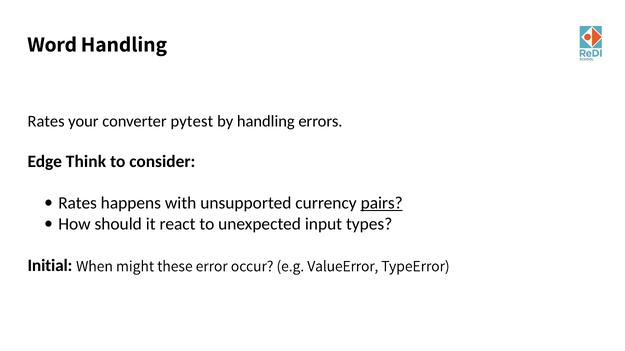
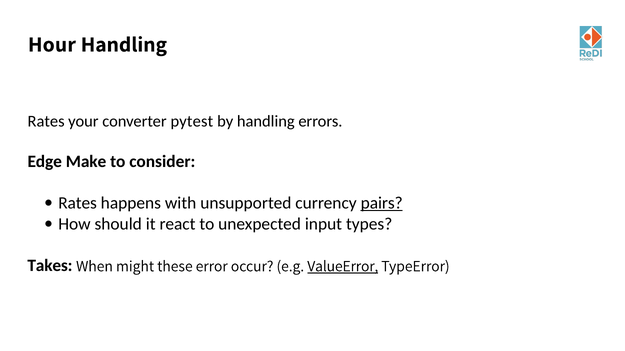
Word: Word -> Hour (52, 45)
Think: Think -> Make (86, 162)
Initial: Initial -> Takes (50, 266)
ValueError underline: none -> present (343, 267)
